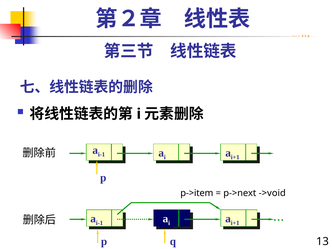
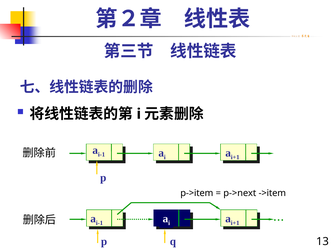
->void: ->void -> ->item (272, 193)
